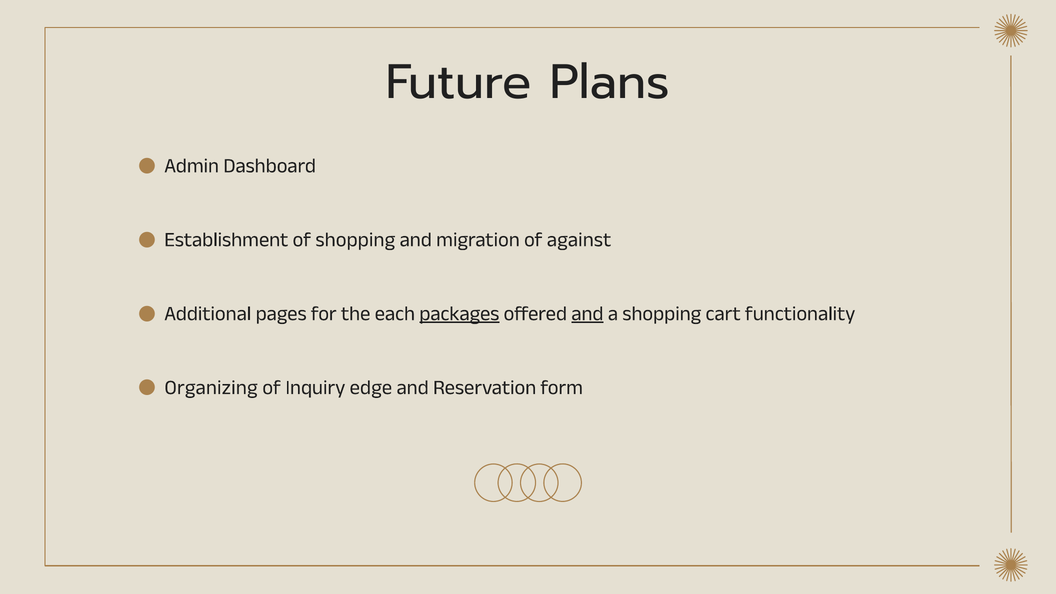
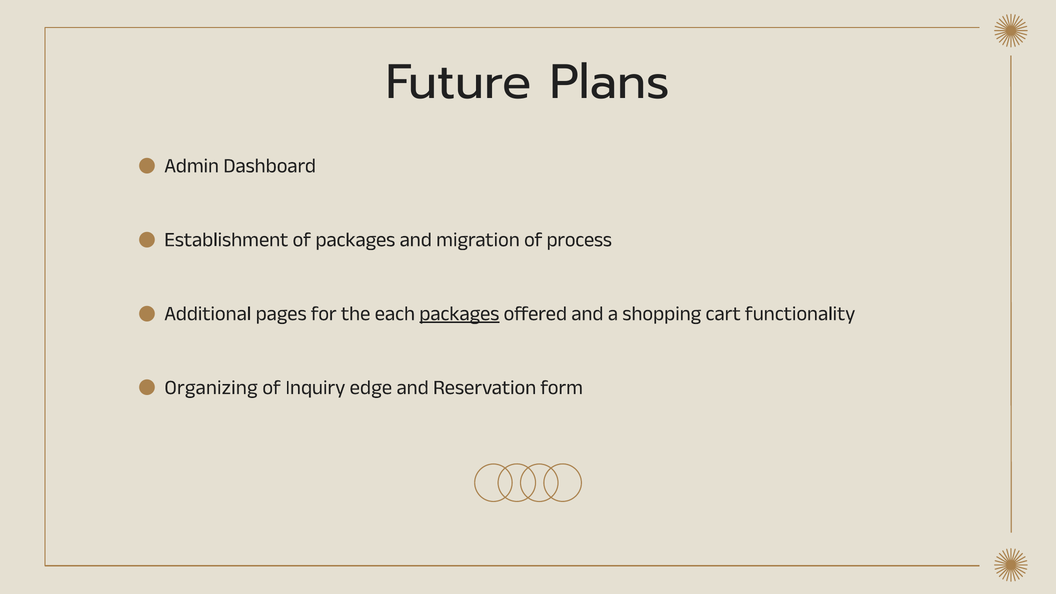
of shopping: shopping -> packages (355, 239)
against: against -> process (579, 239)
and underline: present -> none (587, 313)
